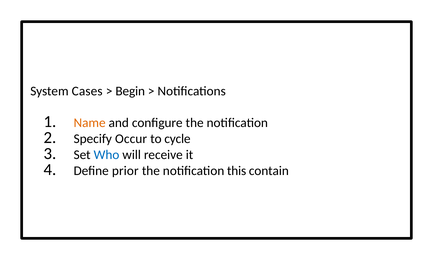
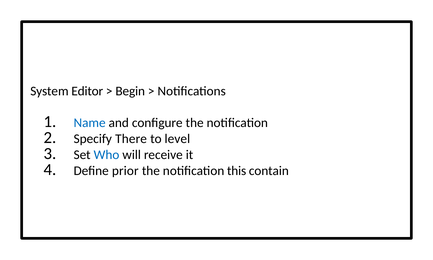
Cases: Cases -> Editor (87, 91)
Name colour: orange -> blue (90, 123)
Occur: Occur -> There (131, 139)
cycle: cycle -> level (177, 139)
